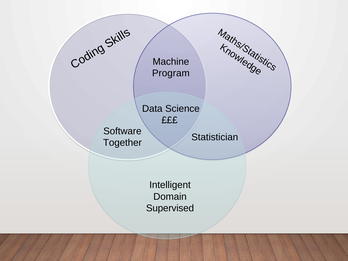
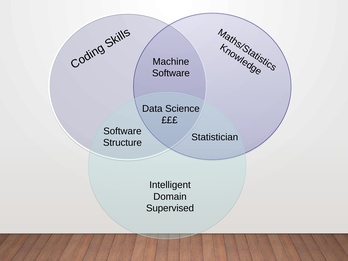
Program: Program -> Software (171, 73)
Together: Together -> Structure (122, 143)
